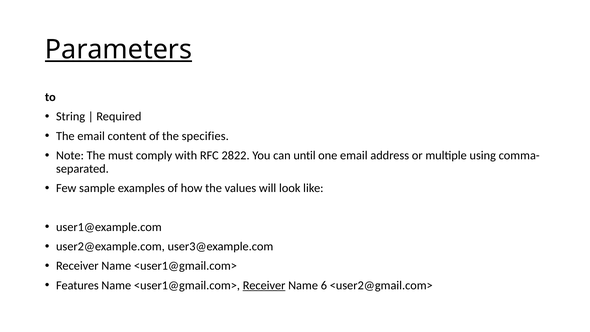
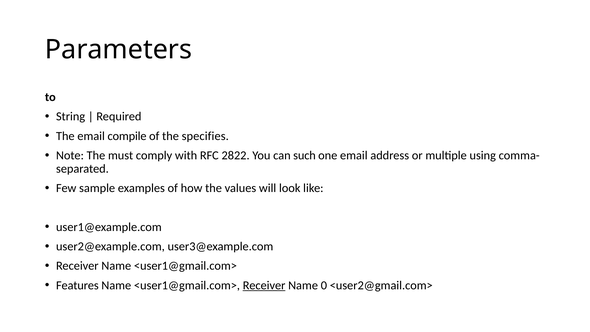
Parameters underline: present -> none (118, 50)
content: content -> compile (127, 136)
until: until -> such (305, 155)
6: 6 -> 0 (324, 285)
